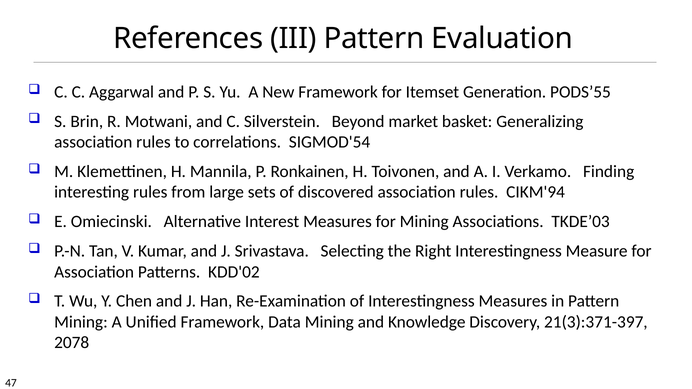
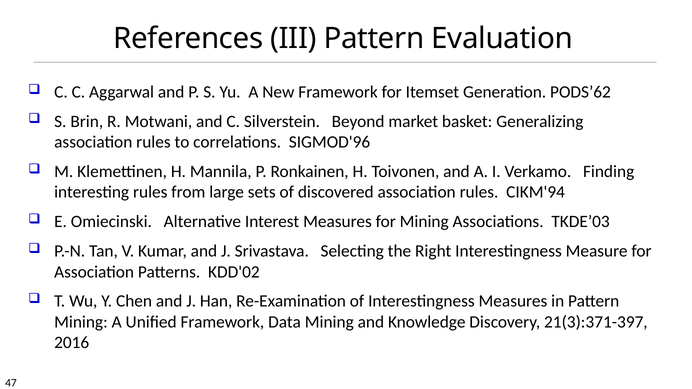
PODS’55: PODS’55 -> PODS’62 (580, 92)
SIGMOD'54: SIGMOD'54 -> SIGMOD'96 (329, 142)
2078: 2078 -> 2016 (72, 343)
